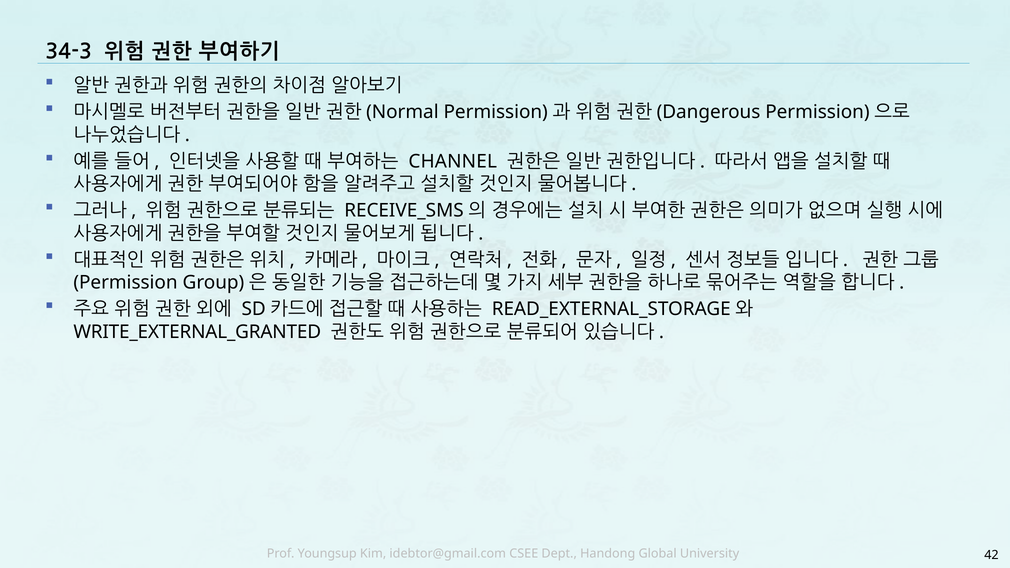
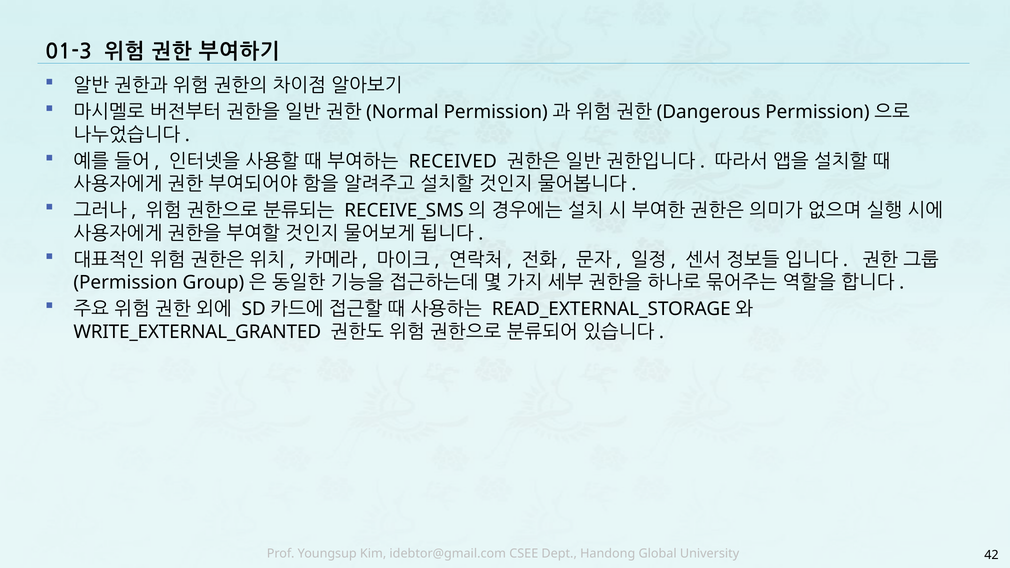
34-3: 34-3 -> 01-3 (69, 52)
CHANNEL: CHANNEL -> RECEIVED (453, 161)
